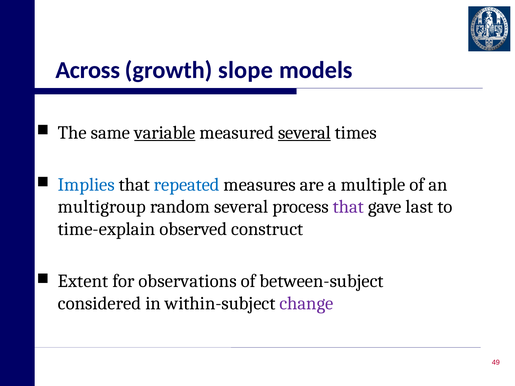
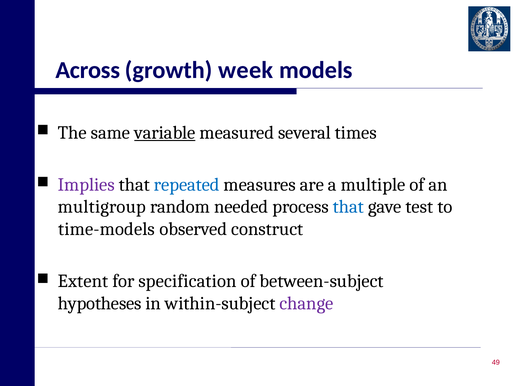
slope: slope -> week (246, 70)
several underline: present -> none (305, 133)
Implies colour: blue -> purple (86, 185)
random several: several -> needed (241, 207)
that colour: purple -> blue (348, 207)
last: last -> test (419, 207)
time-explain: time-explain -> time-models (107, 229)
observations: observations -> specification (188, 281)
considered: considered -> hypotheses (100, 304)
